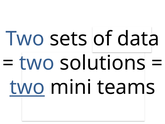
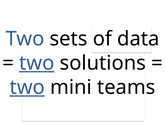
two underline: none -> present (37, 63)
